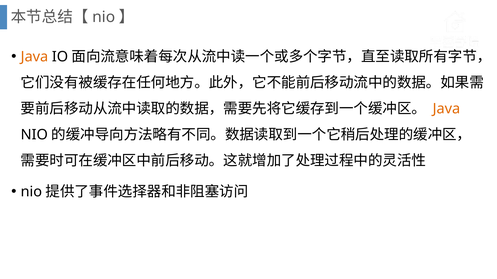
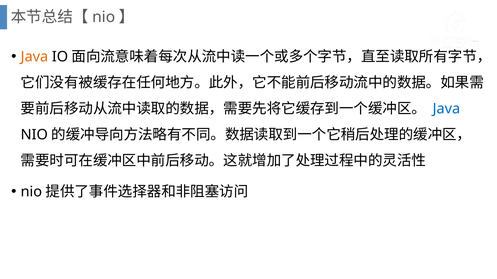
Java colour: orange -> blue (446, 109)
